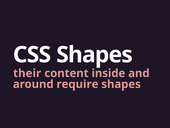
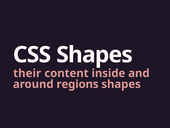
require: require -> regions (78, 84)
